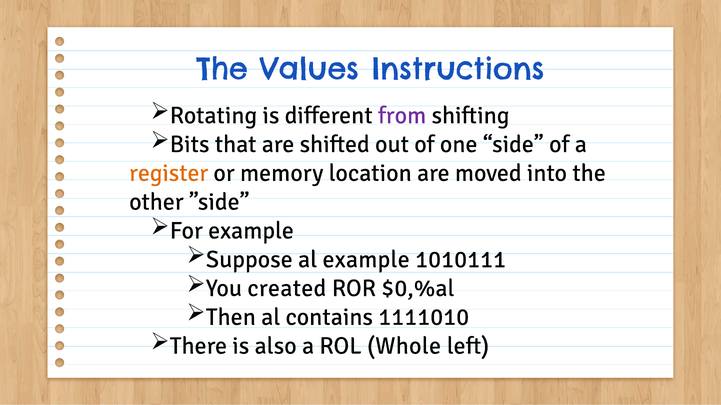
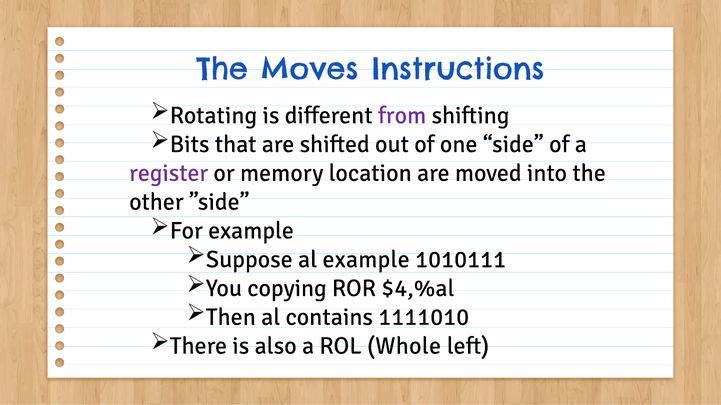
Values: Values -> Moves (310, 69)
register colour: orange -> purple (169, 173)
created: created -> copying (287, 289)
$0,%al: $0,%al -> $4,%al (418, 289)
